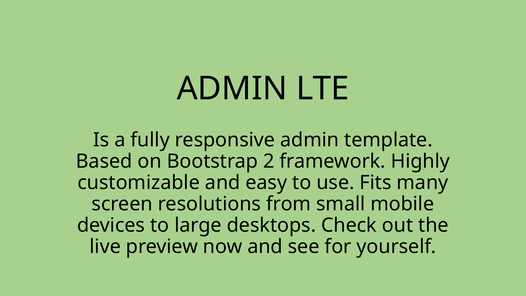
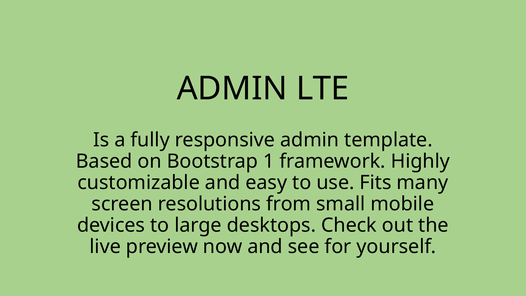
2: 2 -> 1 (269, 161)
